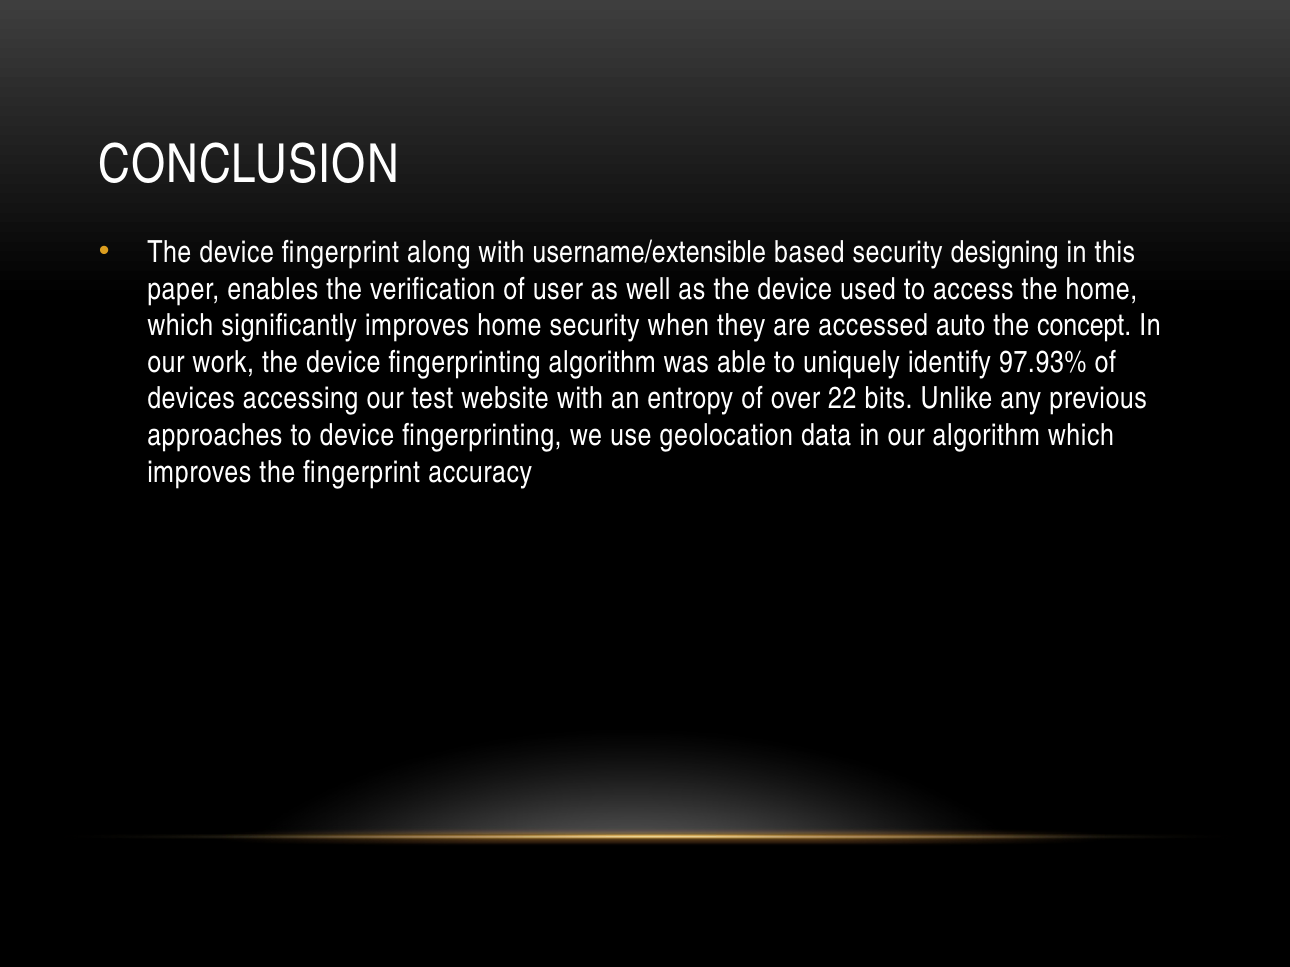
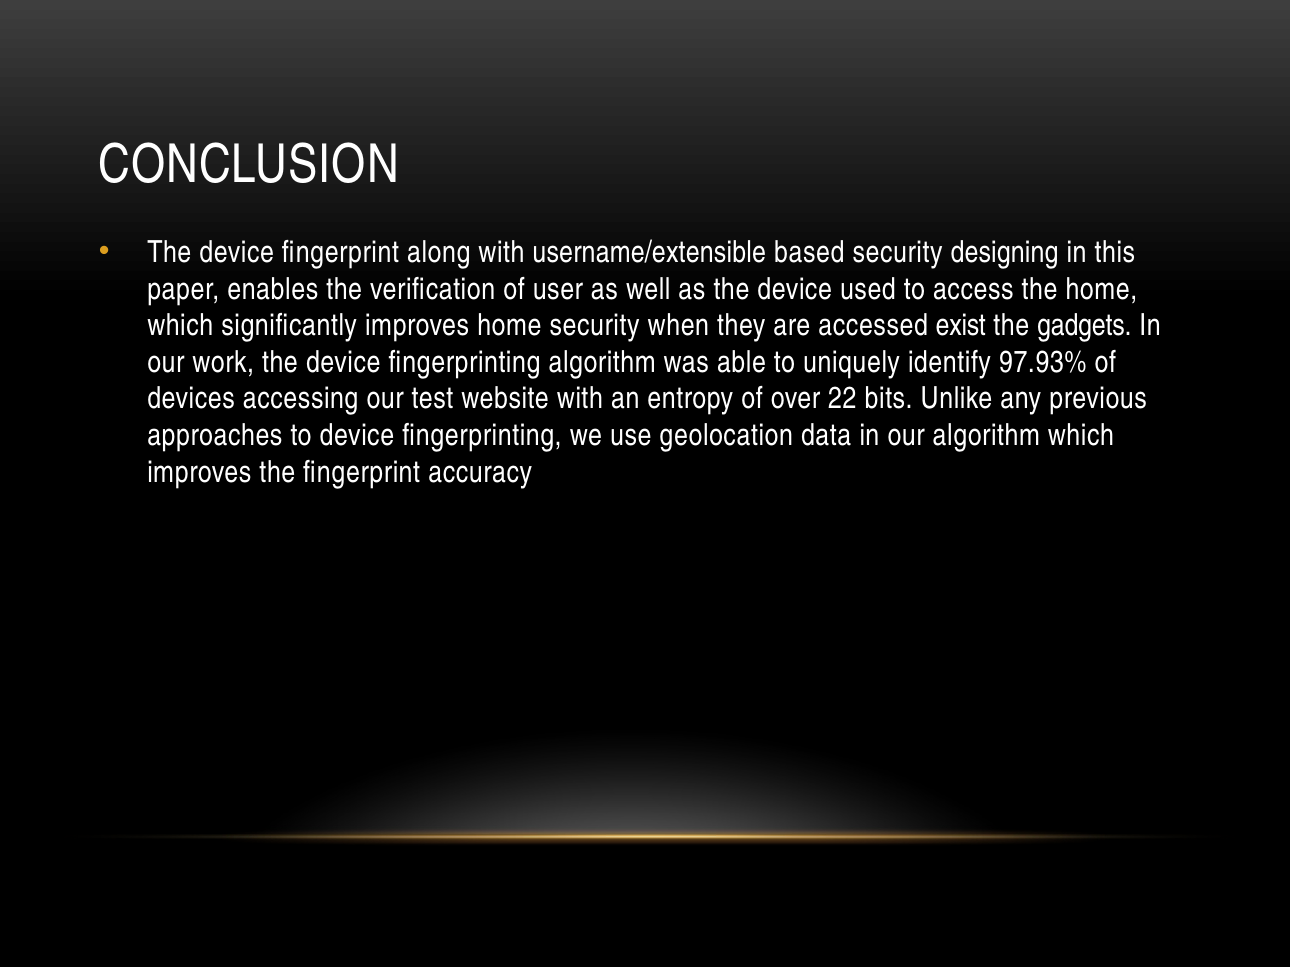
auto: auto -> exist (961, 326)
concept: concept -> gadgets (1084, 326)
